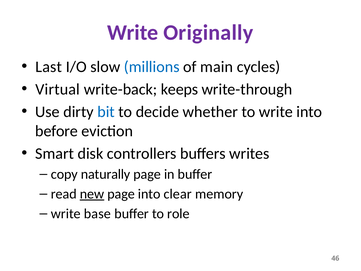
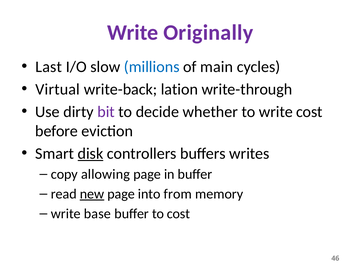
keeps: keeps -> lation (179, 89)
bit colour: blue -> purple (106, 112)
write into: into -> cost (309, 112)
disk underline: none -> present (90, 153)
naturally: naturally -> allowing (105, 174)
clear: clear -> from (178, 194)
to role: role -> cost (178, 213)
